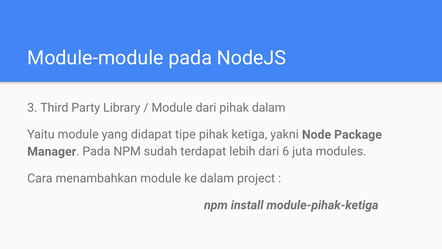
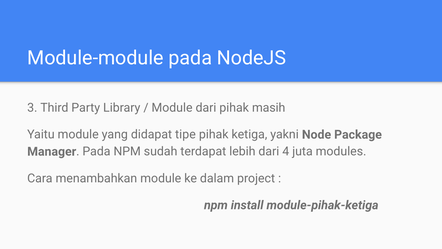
pihak dalam: dalam -> masih (269, 108)
6: 6 -> 4 (286, 151)
